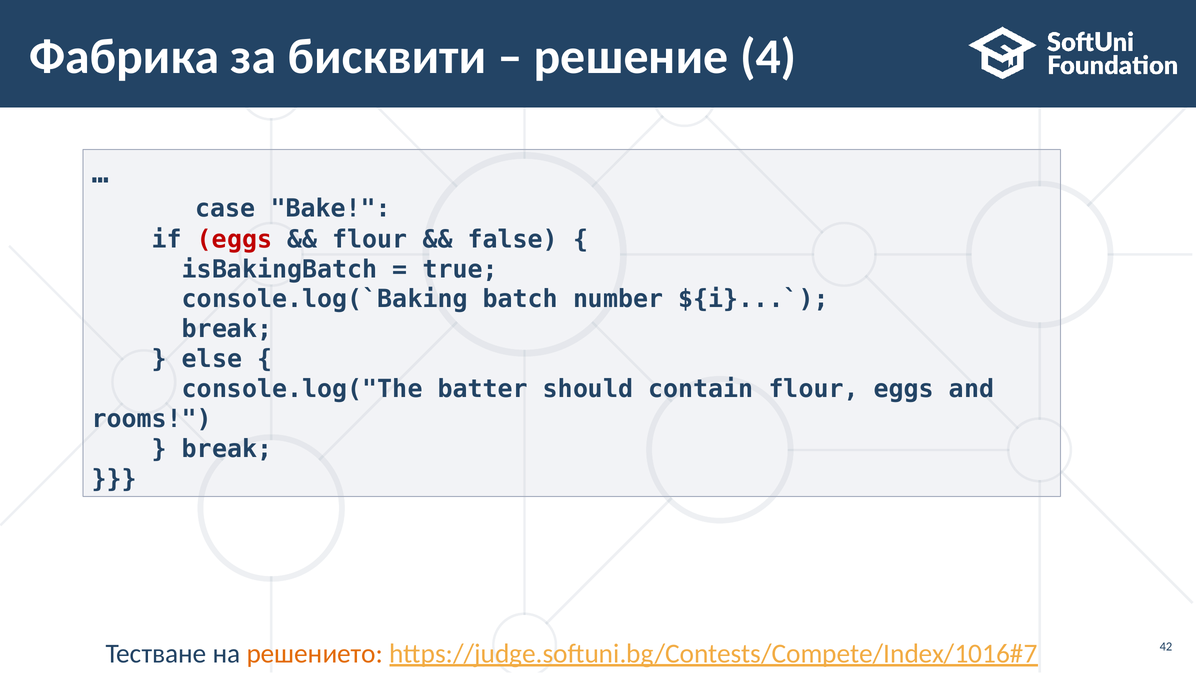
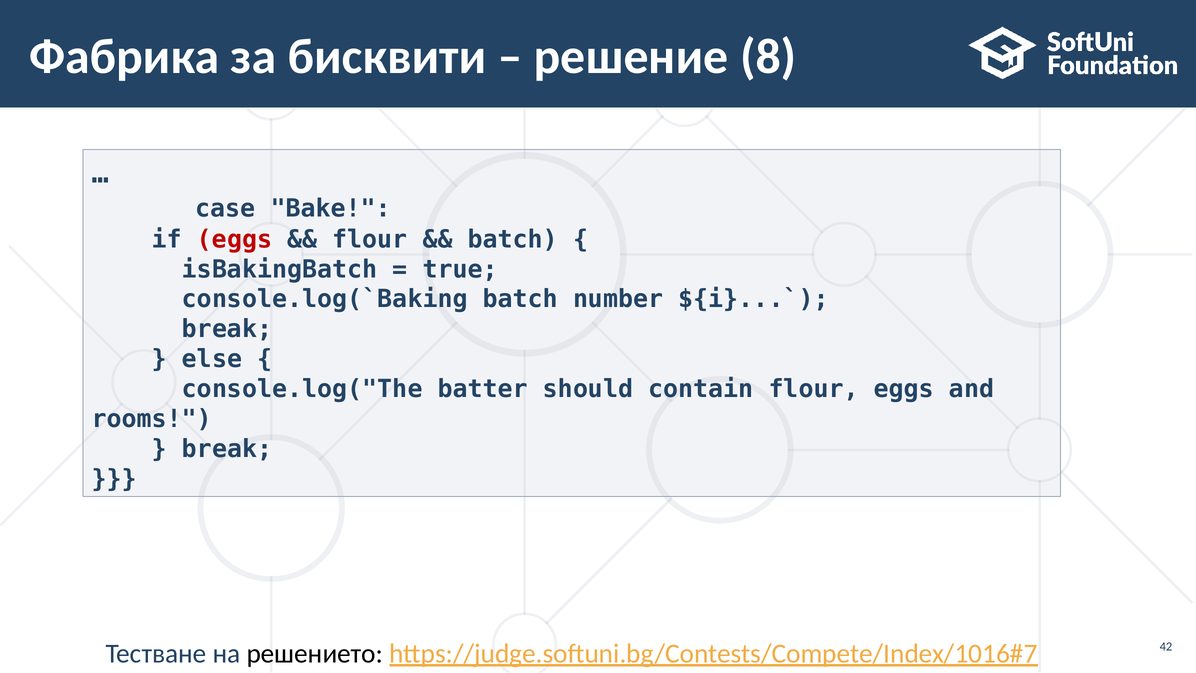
4: 4 -> 8 (768, 57)
false: false -> batch (513, 239)
решението colour: orange -> black (315, 653)
